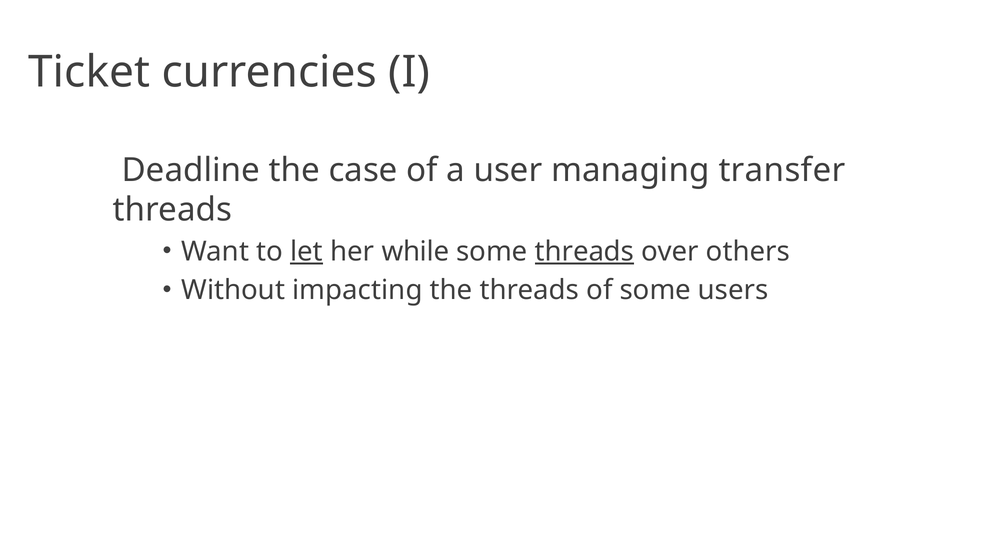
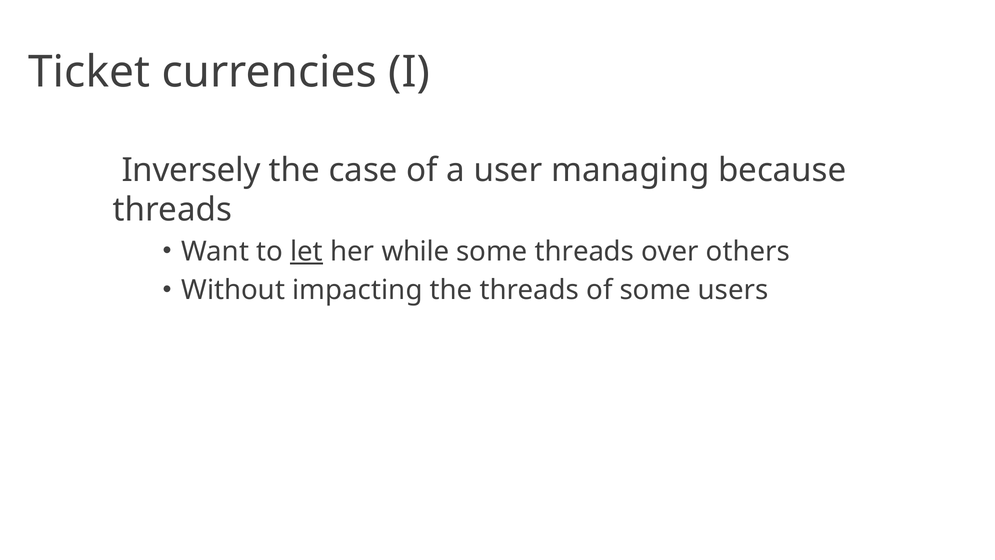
Deadline: Deadline -> Inversely (191, 170)
transfer: transfer -> because (782, 170)
threads underline: present -> none (584, 251)
